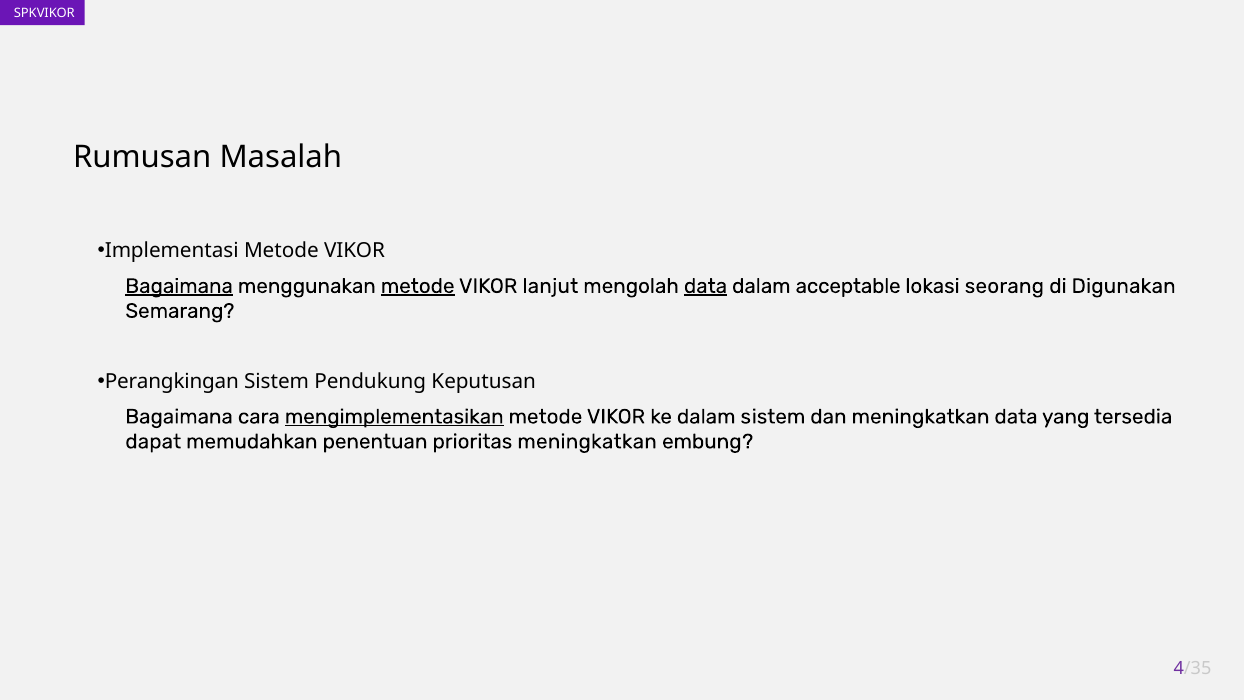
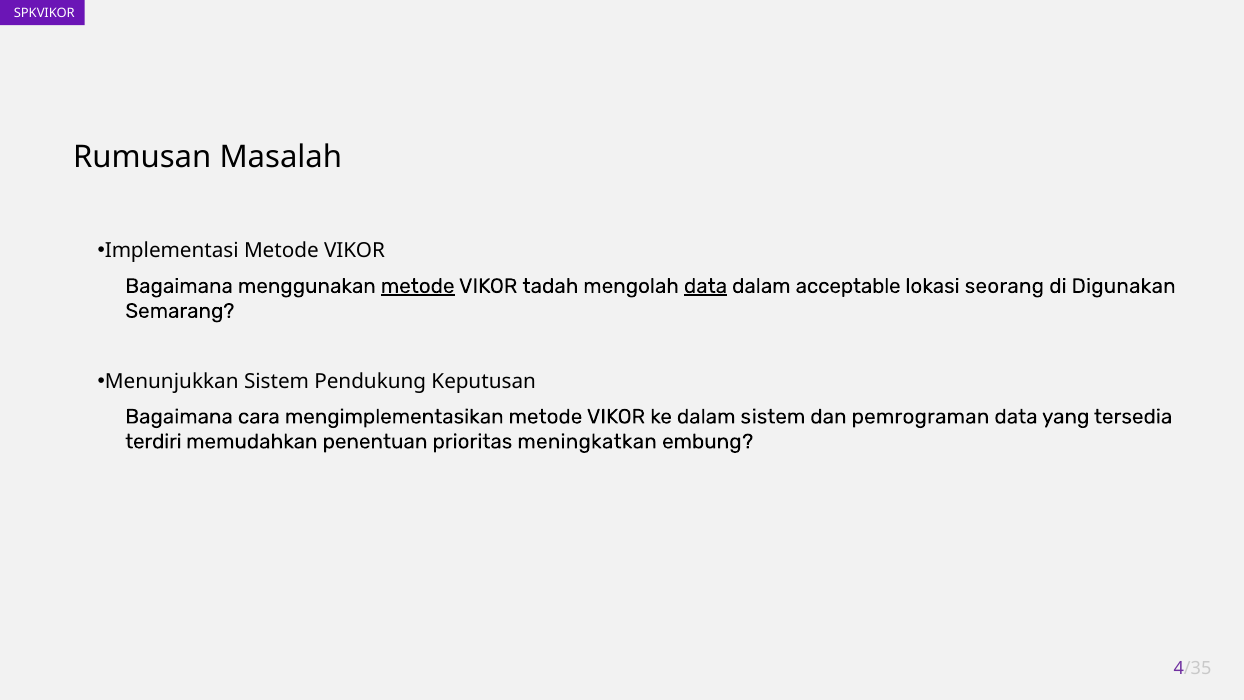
Bagaimana underline: present -> none (179, 286)
lanjut: lanjut -> tadah (550, 286)
Perangkingan: Perangkingan -> Menunjukkan (172, 381)
mengimplementasikan underline: present -> none (394, 416)
dan meningkatkan: meningkatkan -> pemrograman (920, 416)
dapat: dapat -> terdiri (153, 441)
